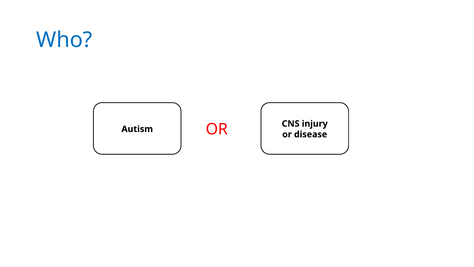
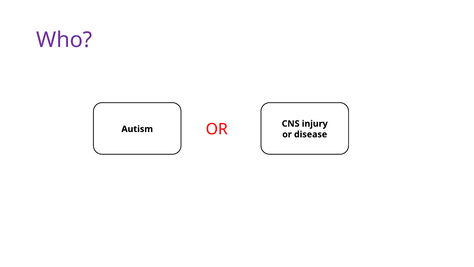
Who colour: blue -> purple (64, 40)
